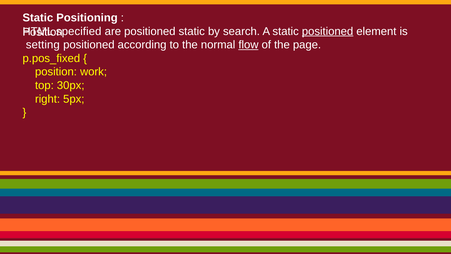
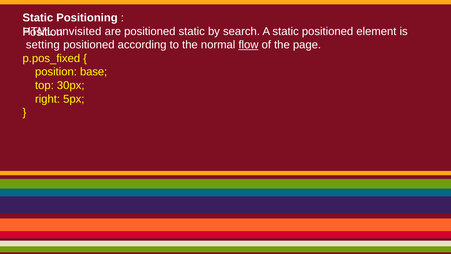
specified: specified -> unvisited (79, 31)
positioned underline: present -> none (328, 31)
work: work -> base (94, 72)
